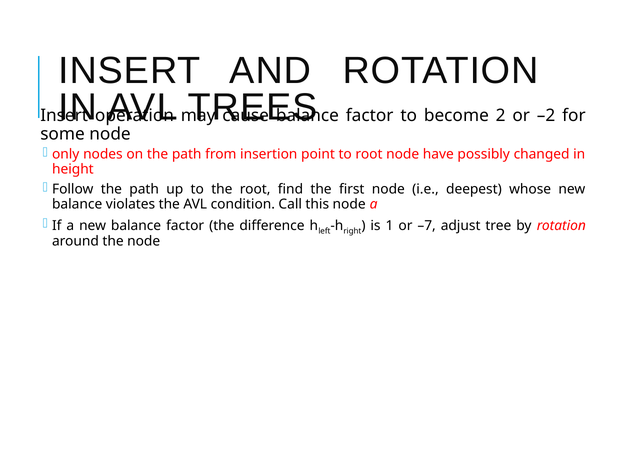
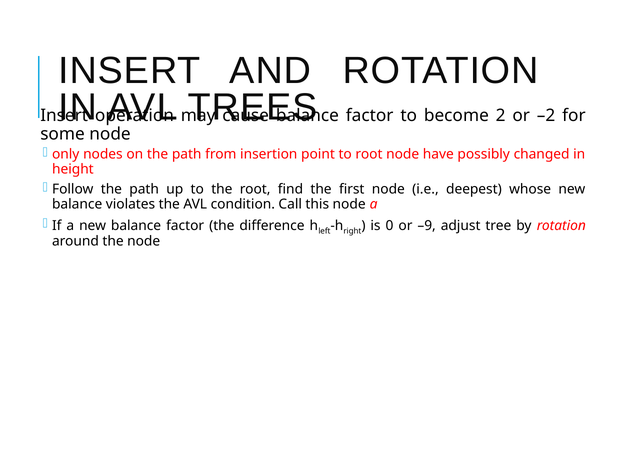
1: 1 -> 0 (390, 226)
–7: –7 -> –9 (427, 226)
